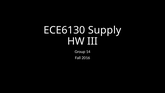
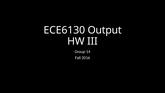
Supply: Supply -> Output (105, 30)
